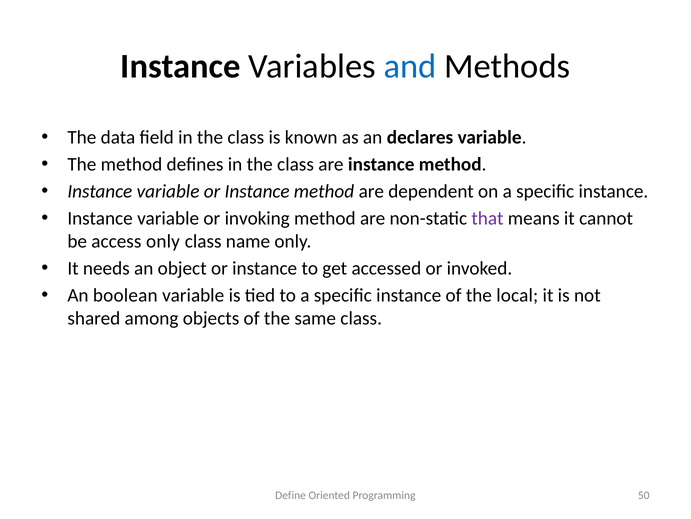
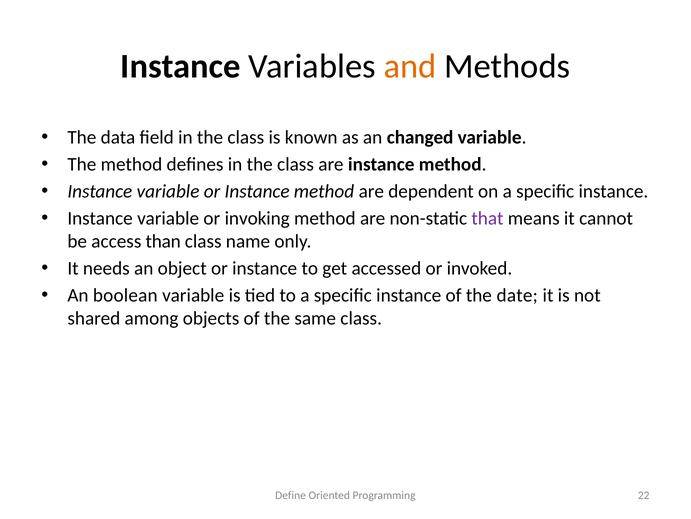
and colour: blue -> orange (410, 66)
declares: declares -> changed (420, 137)
access only: only -> than (163, 241)
local: local -> date (517, 295)
50: 50 -> 22 (644, 495)
